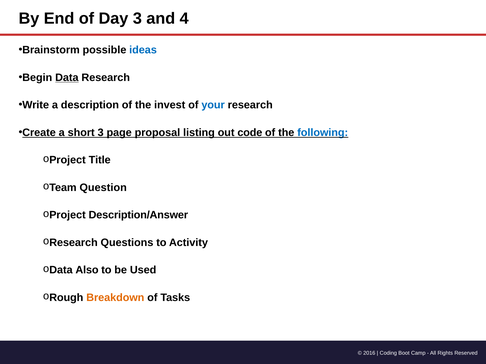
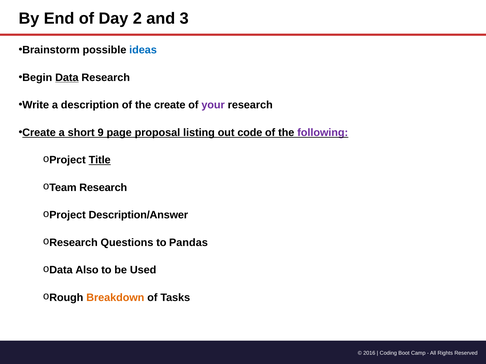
Day 3: 3 -> 2 (137, 18)
4: 4 -> 3 (184, 18)
the invest: invest -> create (170, 105)
your colour: blue -> purple (213, 105)
short 3: 3 -> 9 (101, 133)
following colour: blue -> purple (323, 133)
Title underline: none -> present (100, 160)
Question: Question -> Research (103, 188)
Activity: Activity -> Pandas (188, 243)
